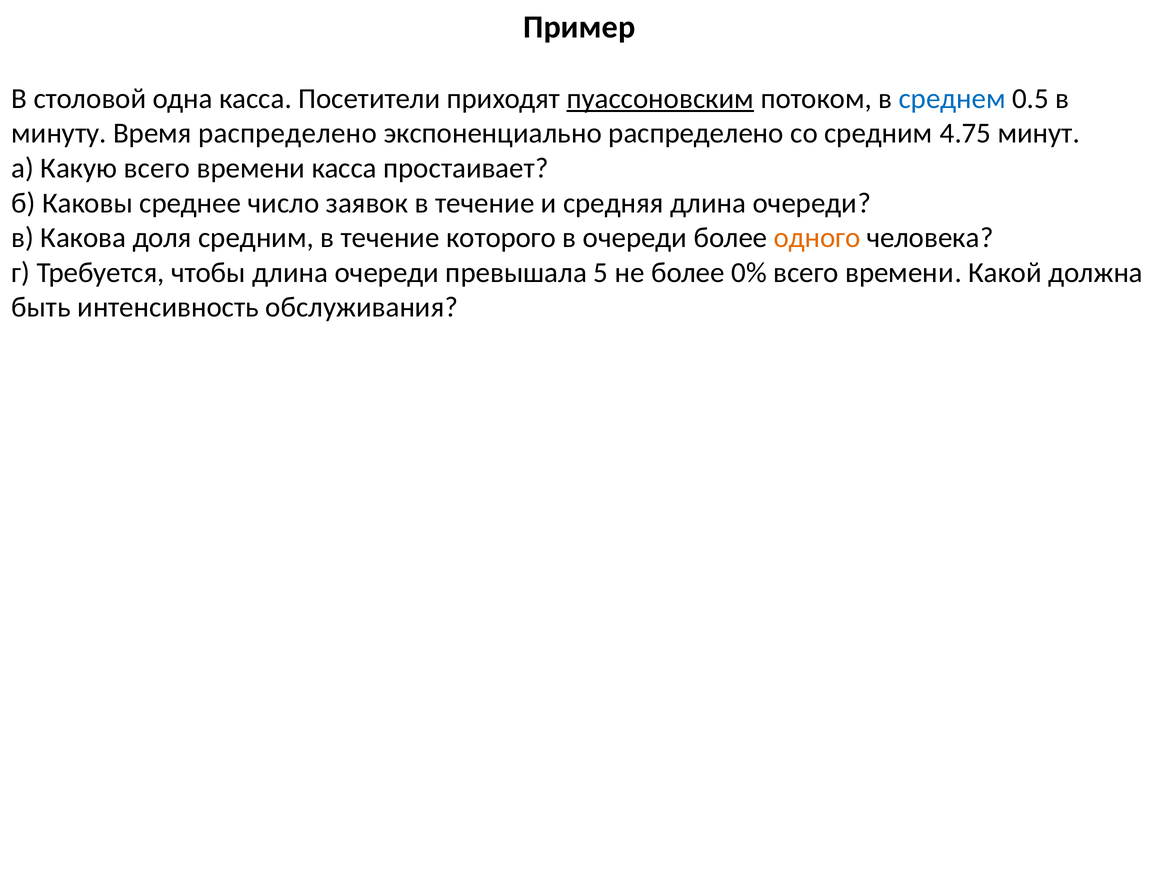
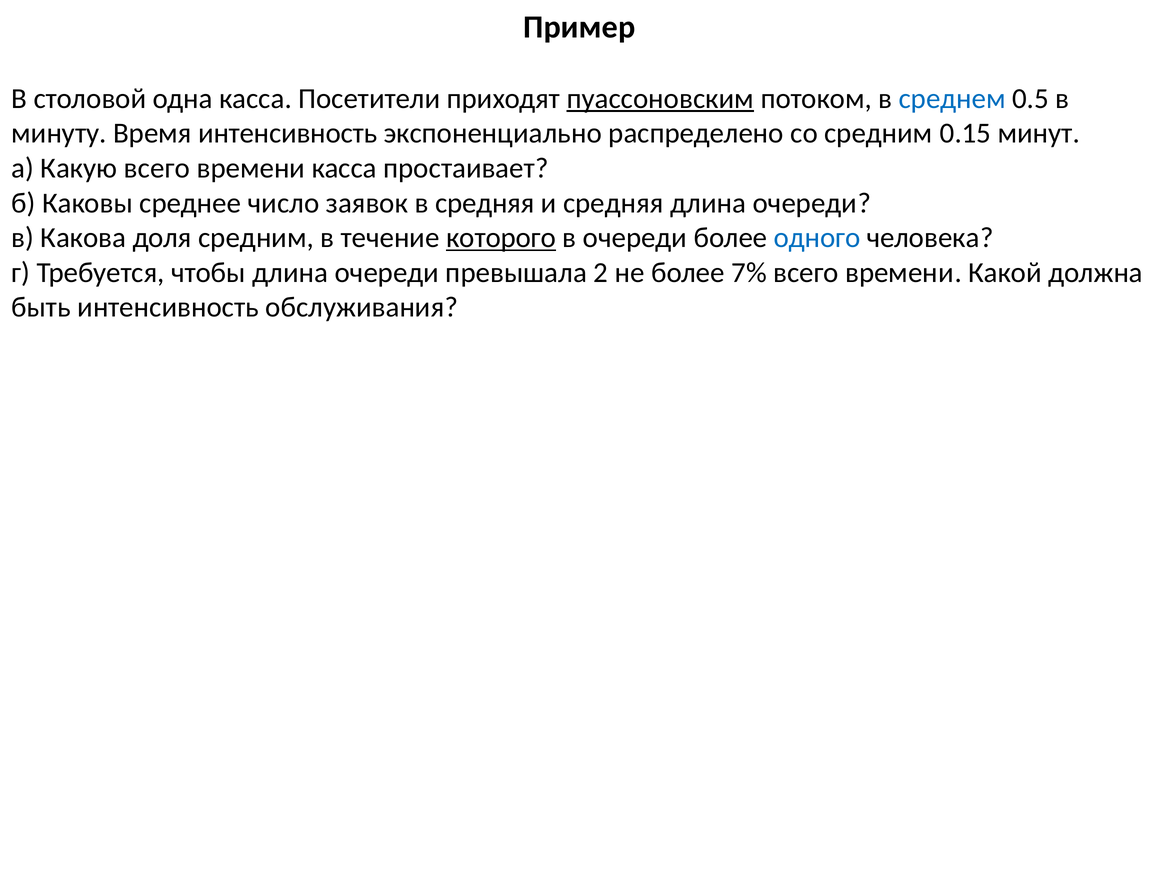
Время распределено: распределено -> интенсивность (288, 133)
4.75: 4.75 -> 0.15 (966, 133)
заявок в течение: течение -> средняя (485, 203)
которого underline: none -> present (501, 238)
одного colour: orange -> blue (817, 238)
5: 5 -> 2 (601, 272)
0%: 0% -> 7% (749, 272)
